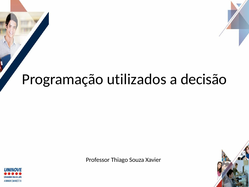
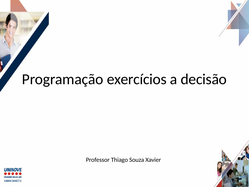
utilizados: utilizados -> exercícios (137, 79)
